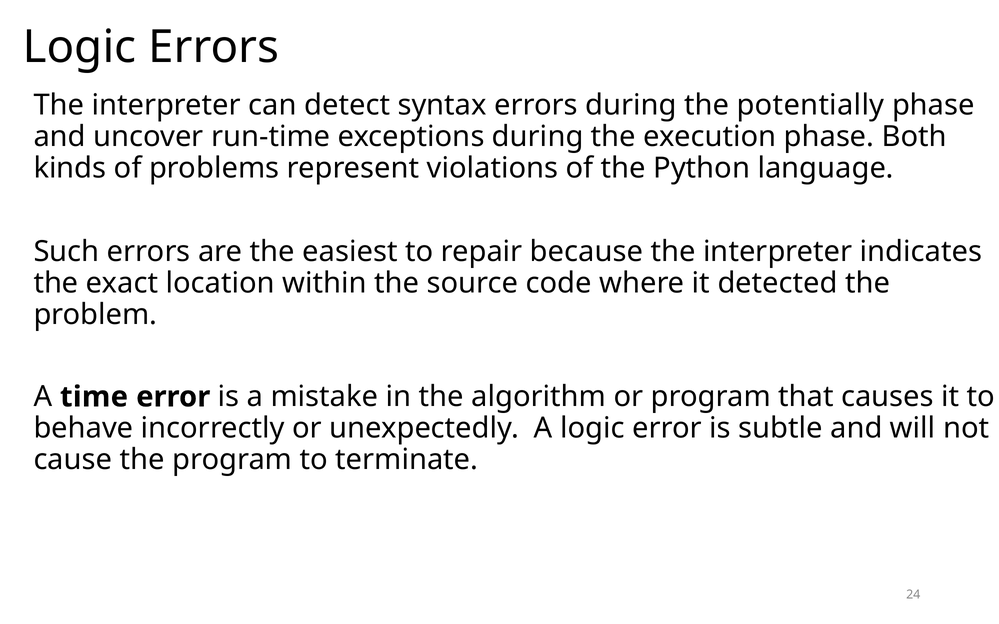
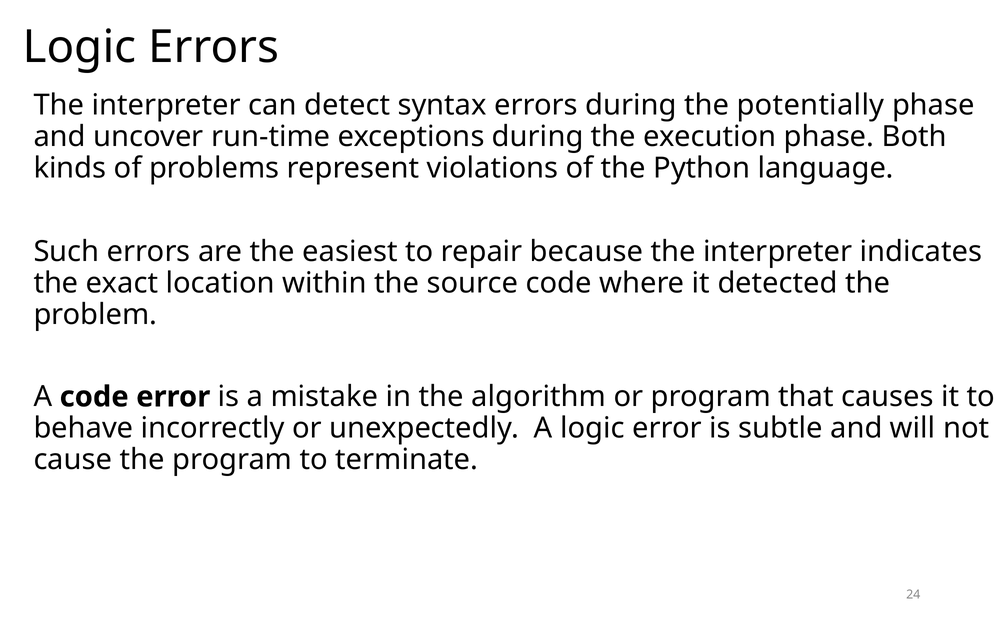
A time: time -> code (94, 397)
